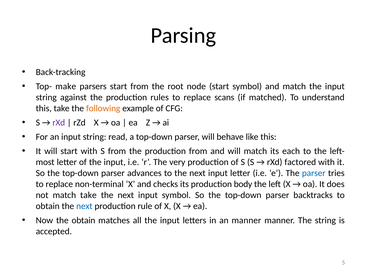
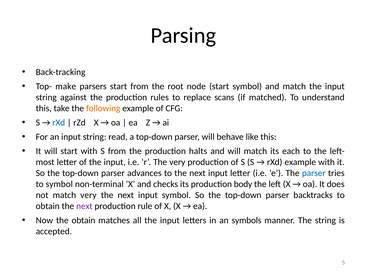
rXd colour: purple -> blue (59, 123)
production from: from -> halts (198, 151)
rXd factored: factored -> example (300, 162)
replace: replace -> symbol (59, 184)
match take: take -> very (88, 195)
next colour: blue -> purple (84, 206)
an manner: manner -> symbols (247, 221)
